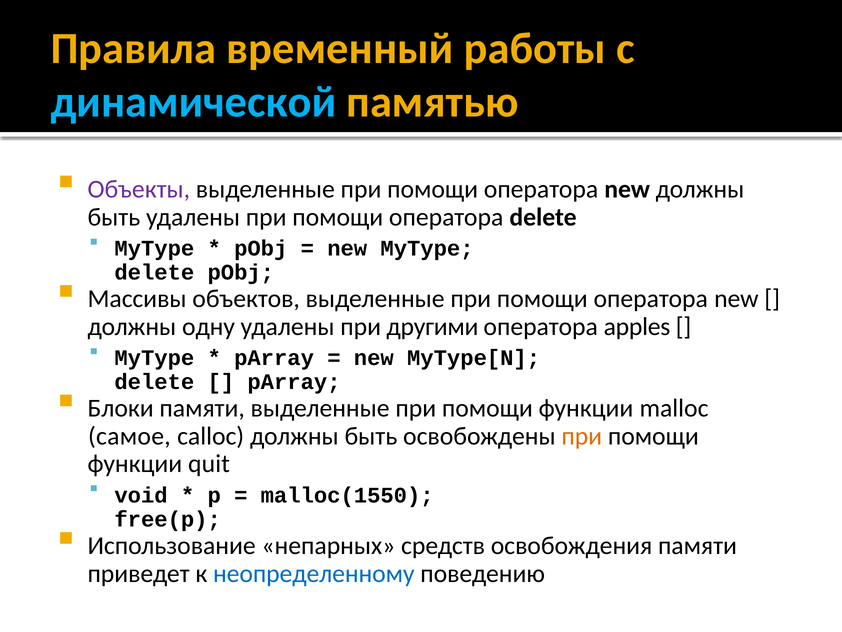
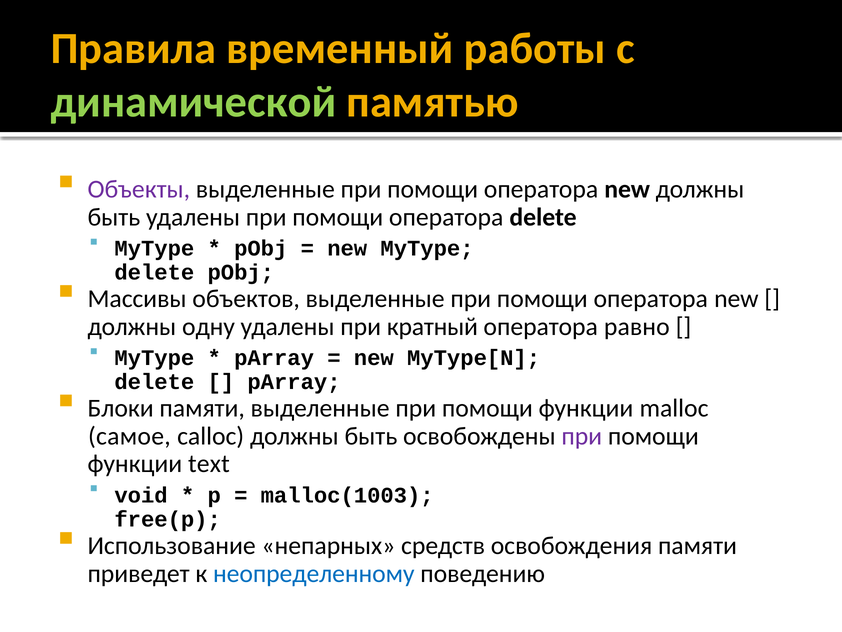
динамической colour: light blue -> light green (193, 102)
другими: другими -> кратный (432, 326)
apples: apples -> равно (637, 326)
при colour: orange -> purple (582, 436)
quit: quit -> text (209, 464)
malloc(1550: malloc(1550 -> malloc(1003 (347, 495)
